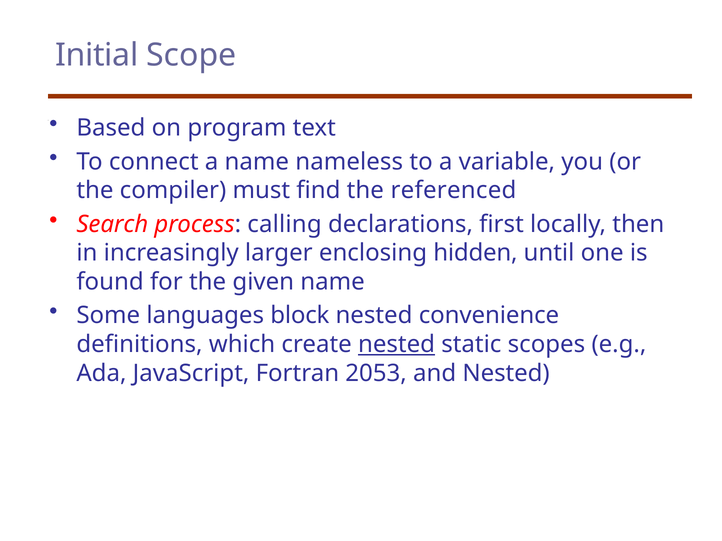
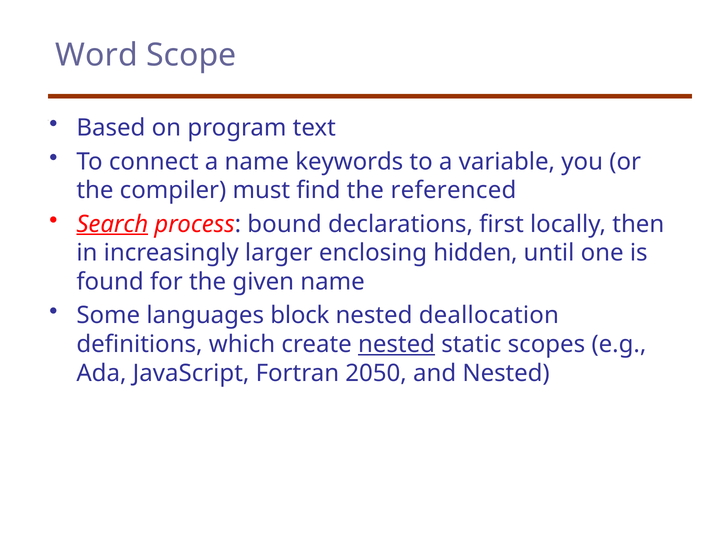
Initial: Initial -> Word (97, 55)
nameless: nameless -> keywords (349, 162)
Search underline: none -> present (112, 224)
calling: calling -> bound (285, 224)
convenience: convenience -> deallocation (489, 316)
2053: 2053 -> 2050 (376, 373)
